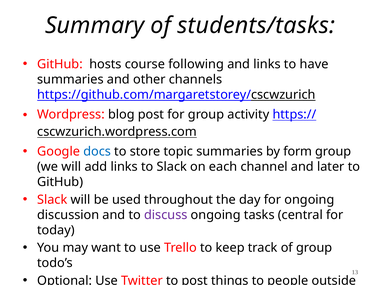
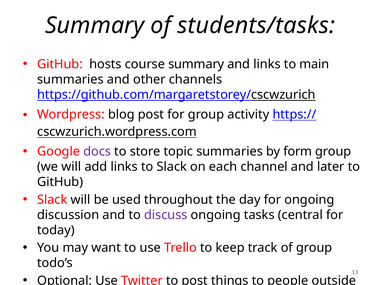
course following: following -> summary (196, 64)
have: have -> main (314, 64)
docs colour: blue -> purple (97, 152)
